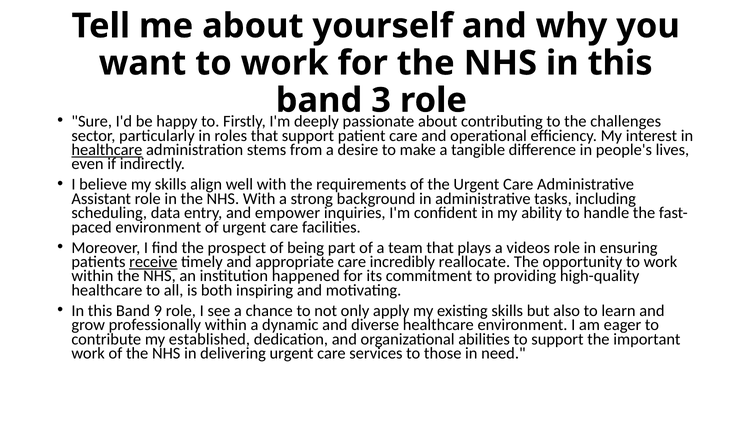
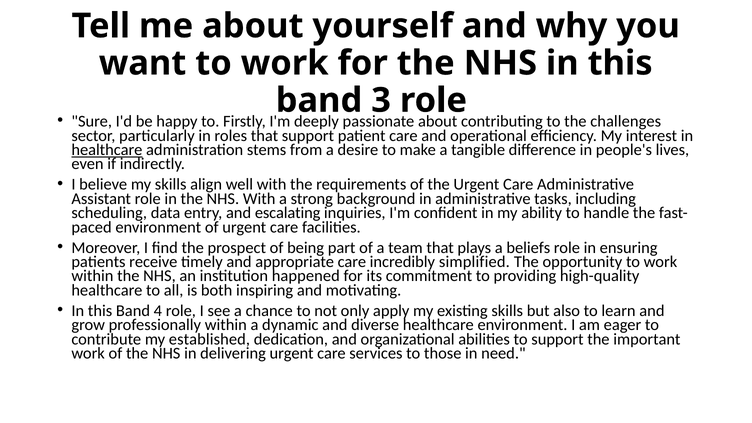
empower: empower -> escalating (288, 213)
videos: videos -> beliefs (528, 248)
receive underline: present -> none (153, 262)
reallocate: reallocate -> simplified (474, 262)
9: 9 -> 4 (158, 311)
